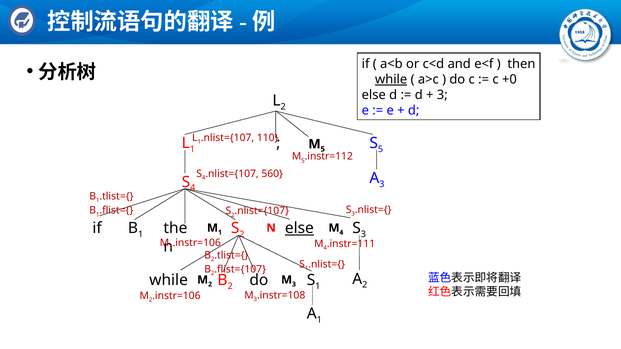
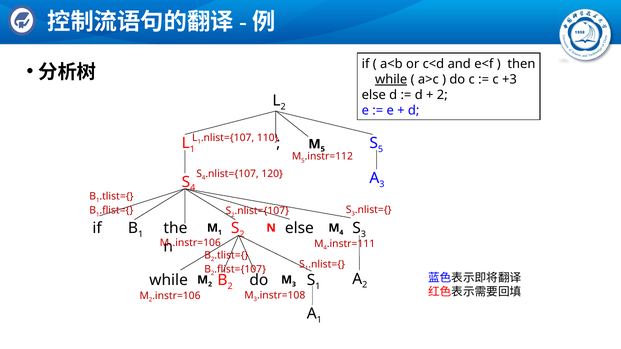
+0: +0 -> +3 (509, 80)
3: 3 -> 2 (442, 95)
560: 560 -> 120 (272, 174)
else underline: present -> none (299, 228)
